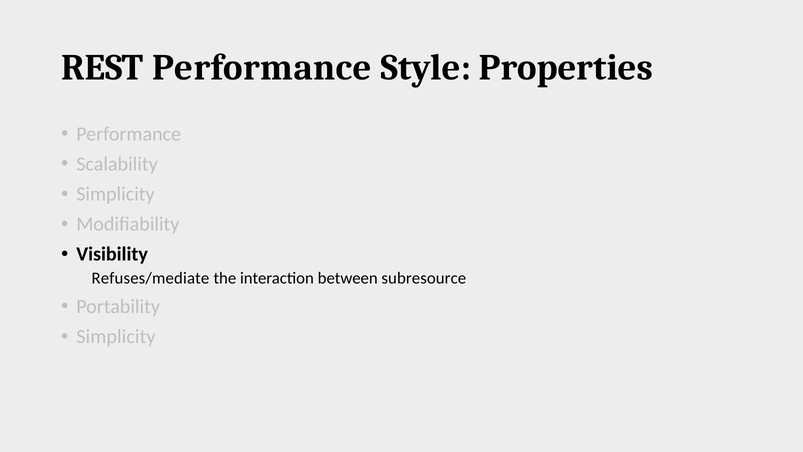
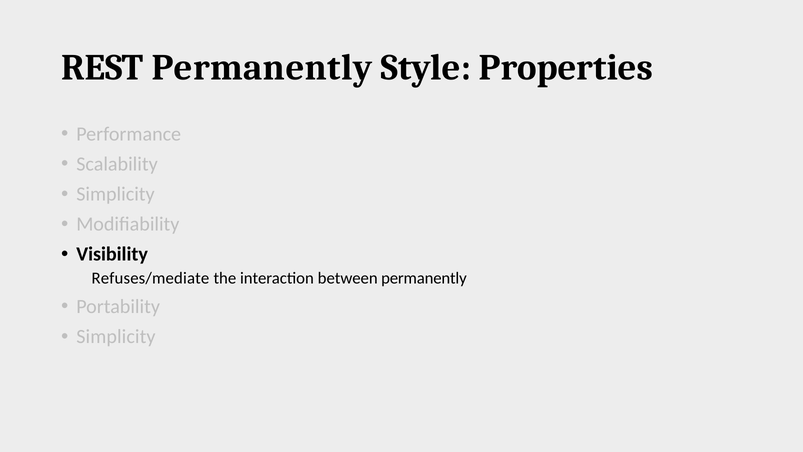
REST Performance: Performance -> Permanently (262, 67)
between subresource: subresource -> permanently (424, 278)
